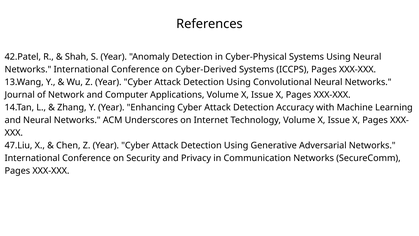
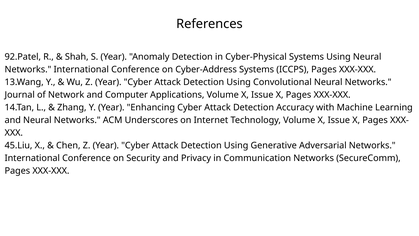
42.Patel: 42.Patel -> 92.Patel (23, 57)
Cyber-Derived: Cyber-Derived -> Cyber-Address (206, 69)
47.Liu: 47.Liu -> 45.Liu (19, 145)
